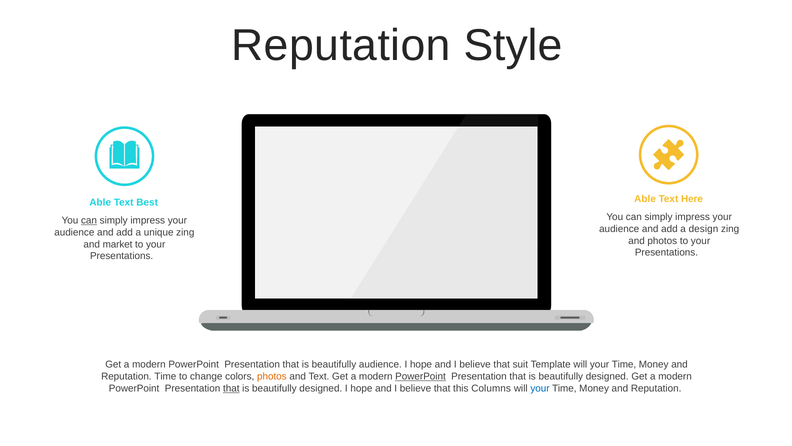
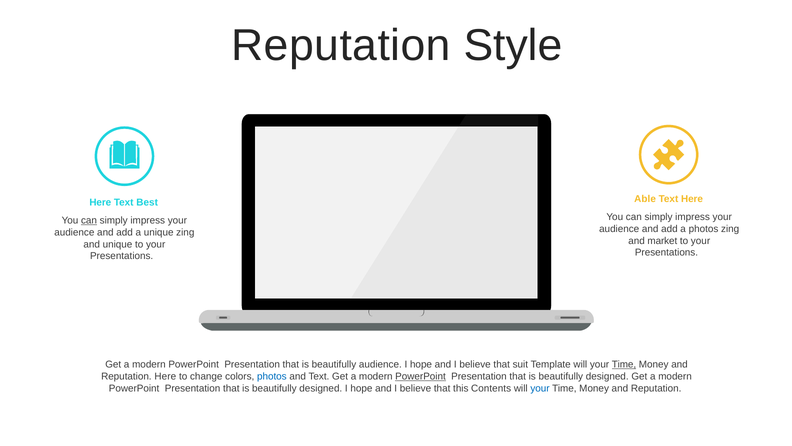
Able: Able -> Here (100, 202)
a design: design -> photos (704, 229)
and photos: photos -> market (662, 241)
and market: market -> unique (117, 244)
Time underline: none -> present (624, 364)
Reputation Time: Time -> Here (165, 376)
photos colour: orange -> blue (272, 376)
that underline: present -> none (231, 388)
Columns: Columns -> Contents (491, 388)
